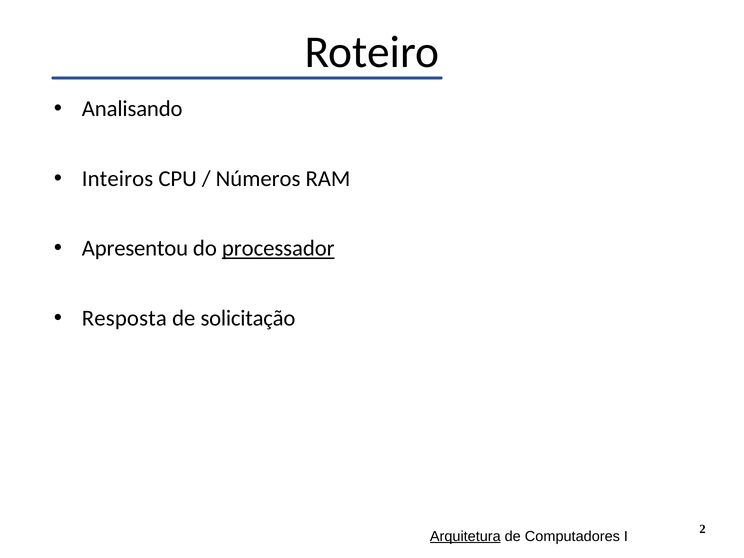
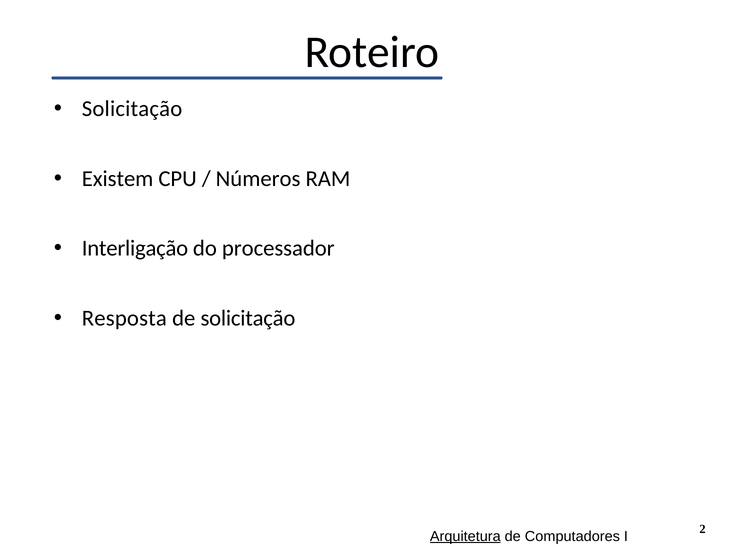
Analisando: Analisando -> Solicitação (132, 109)
Inteiros: Inteiros -> Existem (118, 179)
Apresentou: Apresentou -> Interligação (135, 248)
processador underline: present -> none (278, 248)
